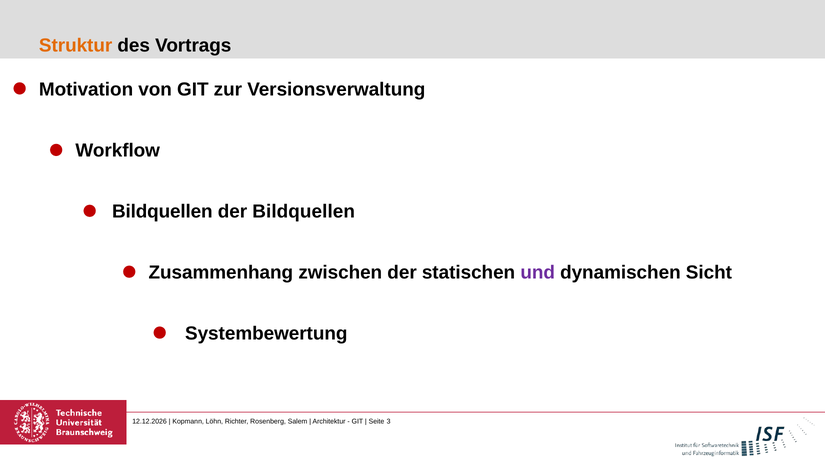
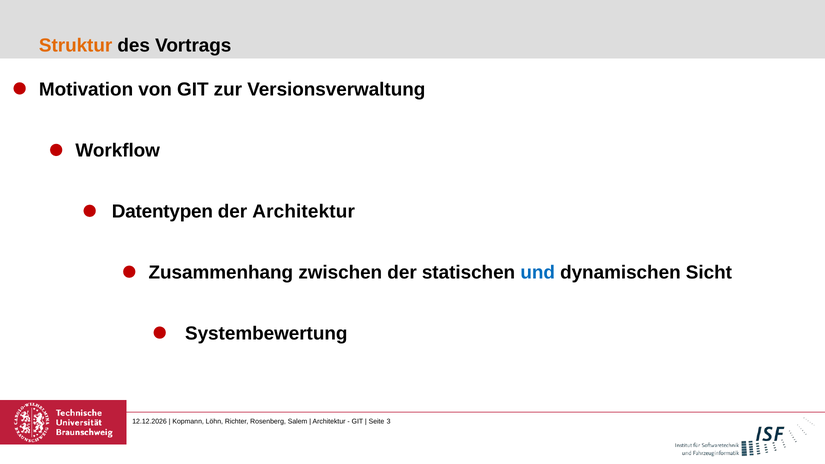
Bildquellen: Bildquellen -> Datentypen (162, 212)
der Bildquellen: Bildquellen -> Architektur (304, 212)
und colour: purple -> blue (538, 272)
